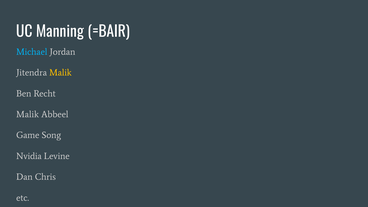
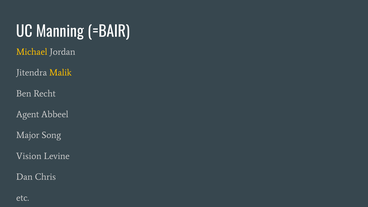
Michael colour: light blue -> yellow (32, 52)
Malik: Malik -> Agent (28, 114)
Game: Game -> Major (28, 135)
Nvidia: Nvidia -> Vision (29, 156)
